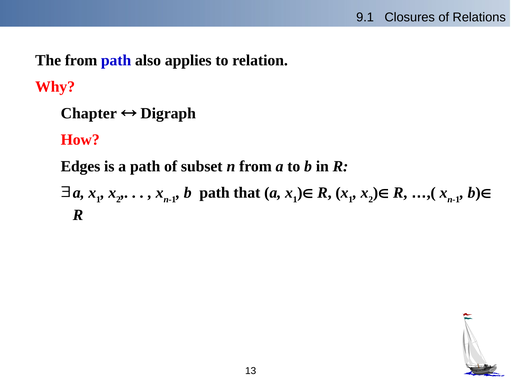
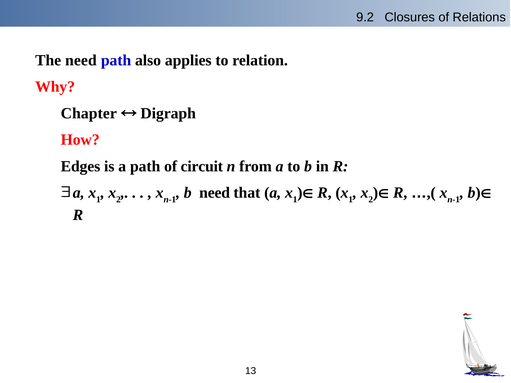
9.1: 9.1 -> 9.2 (365, 17)
The from: from -> need (81, 60)
subset: subset -> circuit (202, 166)
b path: path -> need (215, 193)
